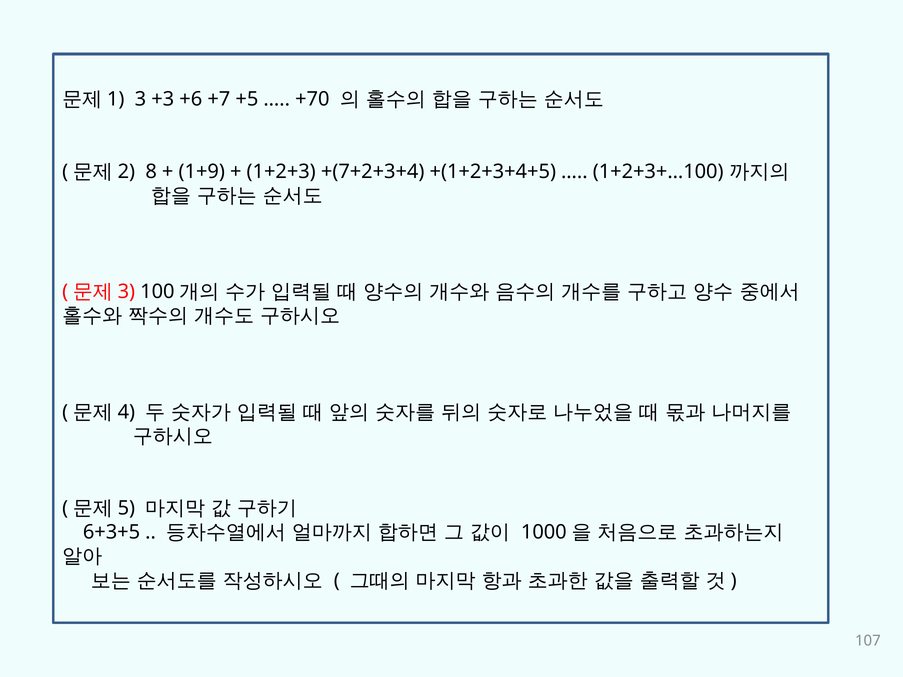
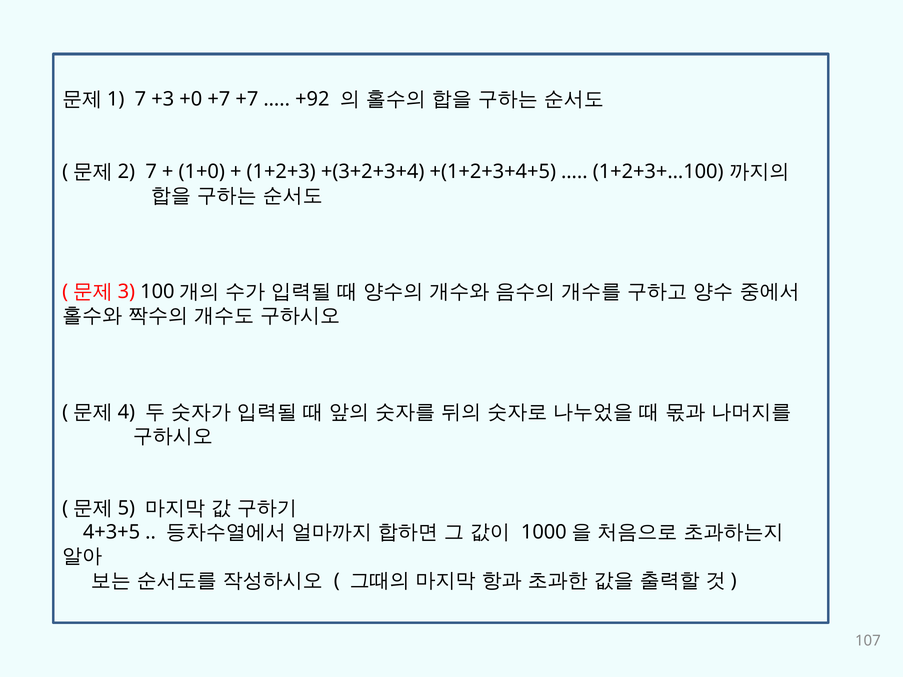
3: 3 -> 7 (140, 99)
+6: +6 -> +0 (191, 99)
+7 +5: +5 -> +7 (247, 99)
+70: +70 -> +92 (312, 99)
8: 8 -> 7 (151, 171)
1+9: 1+9 -> 1+0 (202, 171)
+(7+2+3+4: +(7+2+3+4 -> +(3+2+3+4 (373, 171)
6+3+5: 6+3+5 -> 4+3+5 (112, 533)
